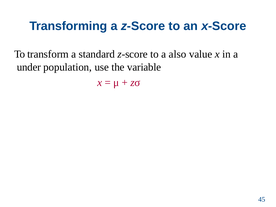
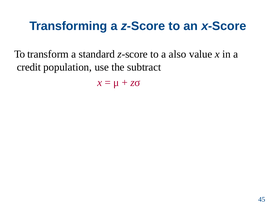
under: under -> credit (29, 67)
variable: variable -> subtract (144, 67)
